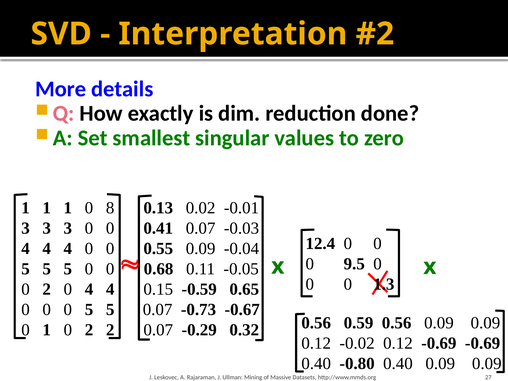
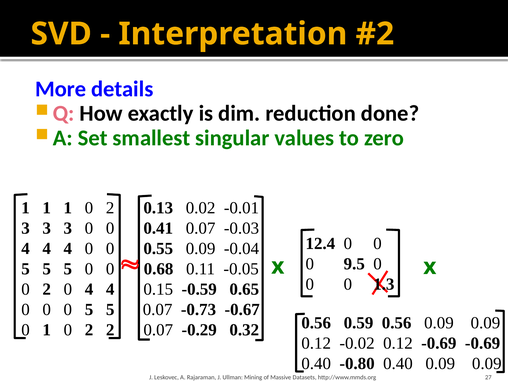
1 1 0 8: 8 -> 2 (110, 208)
